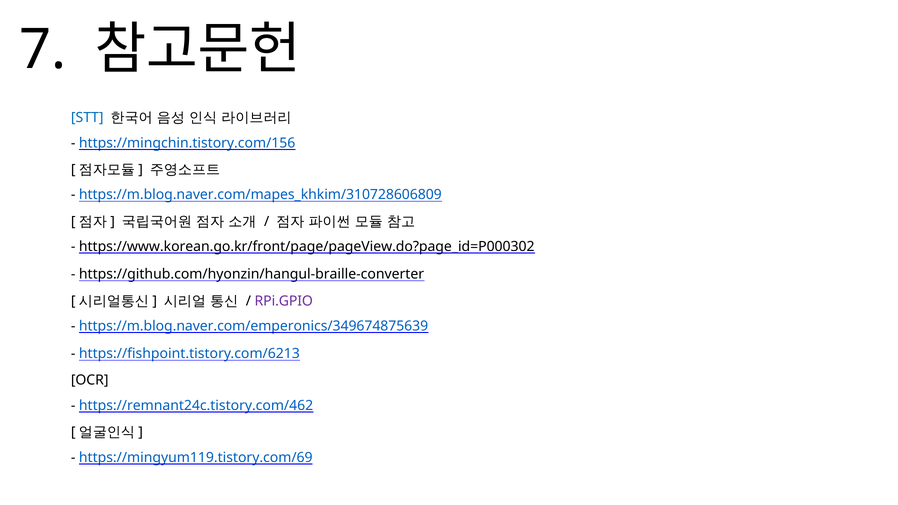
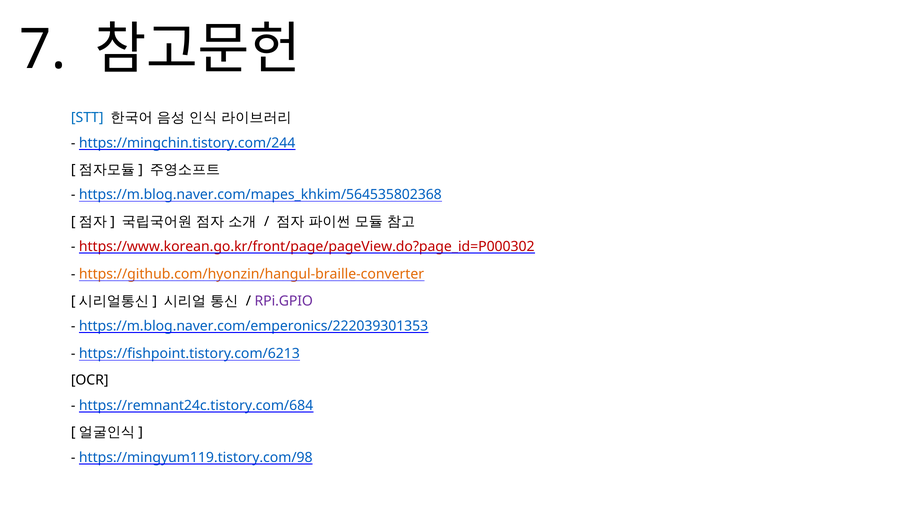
https://mingchin.tistory.com/156: https://mingchin.tistory.com/156 -> https://mingchin.tistory.com/244 (187, 143)
https://m.blog.naver.com/mapes_khkim/310728606809: https://m.blog.naver.com/mapes_khkim/310728606809 -> https://m.blog.naver.com/mapes_khkim/564535802368 (260, 195)
https://www.korean.go.kr/front/page/pageView.do?page_id=P000302 colour: black -> red (307, 247)
https://github.com/hyonzin/hangul-braille-converter colour: black -> orange (252, 274)
https://m.blog.naver.com/emperonics/349674875639: https://m.blog.naver.com/emperonics/349674875639 -> https://m.blog.naver.com/emperonics/222039301353 (254, 326)
https://remnant24c.tistory.com/462: https://remnant24c.tistory.com/462 -> https://remnant24c.tistory.com/684 (196, 406)
https://mingyum119.tistory.com/69: https://mingyum119.tistory.com/69 -> https://mingyum119.tistory.com/98 (196, 458)
